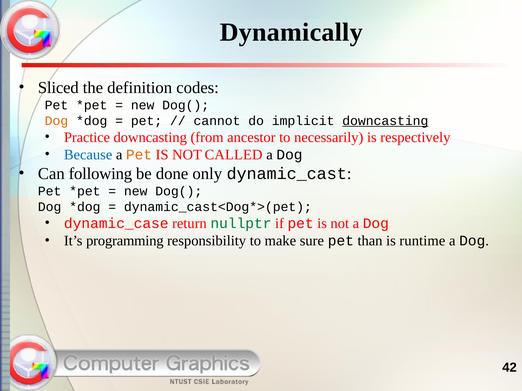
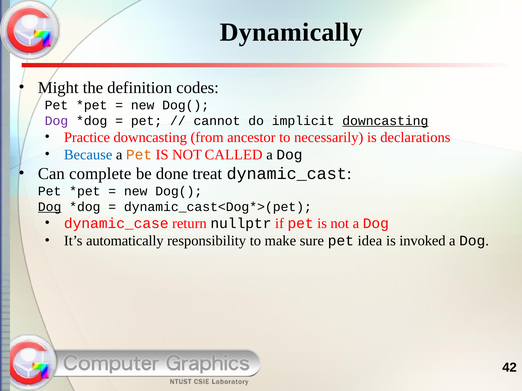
Sliced: Sliced -> Might (58, 88)
Dog colour: orange -> purple (56, 121)
respectively: respectively -> declarations (415, 138)
following: following -> complete (100, 174)
only: only -> treat (207, 174)
Dog underline: none -> present (50, 207)
nullptr colour: green -> black (241, 224)
programming: programming -> automatically (125, 241)
than: than -> idea (370, 241)
runtime: runtime -> invoked (422, 241)
